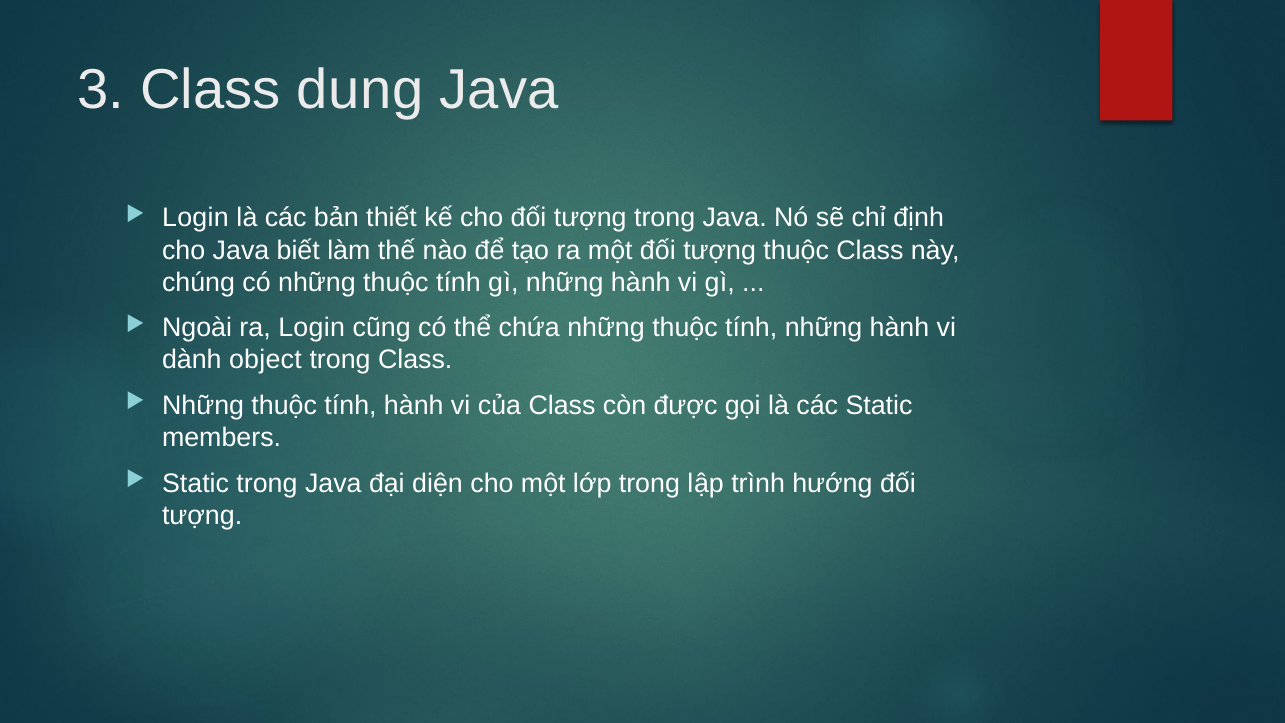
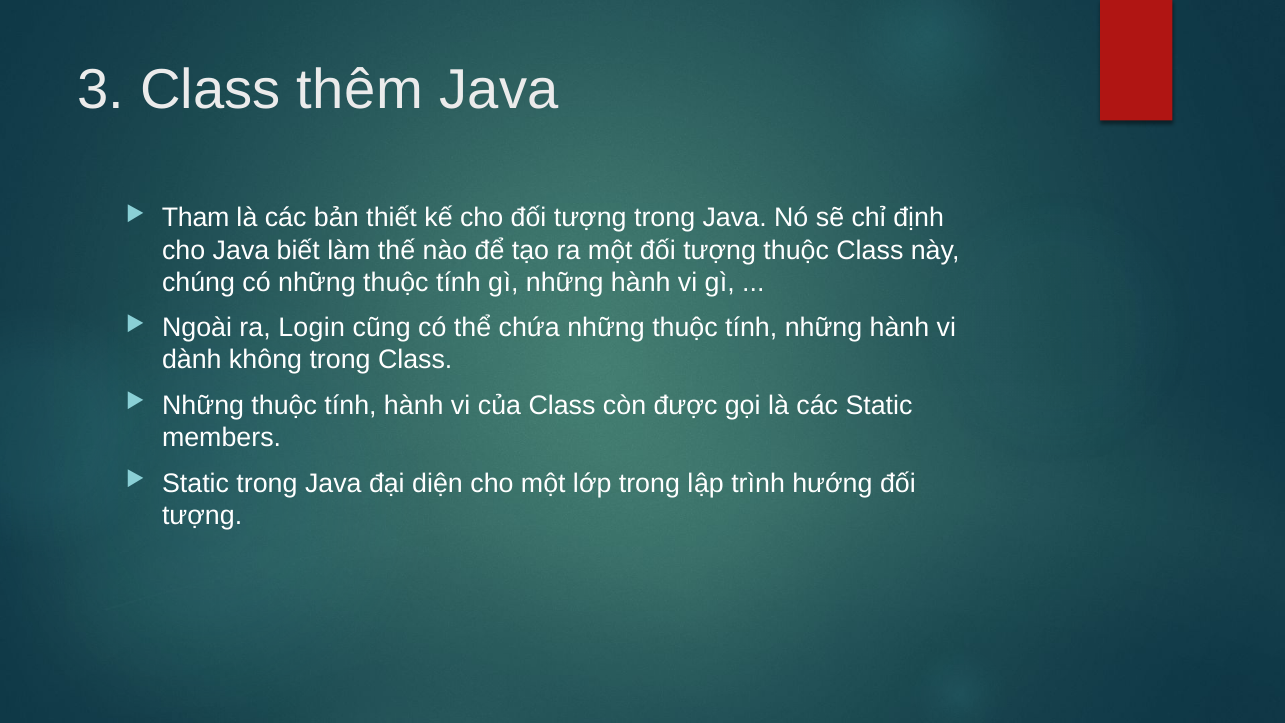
dung: dung -> thêm (360, 90)
Login: Login -> Tham (196, 218)
object: object -> không (266, 360)
